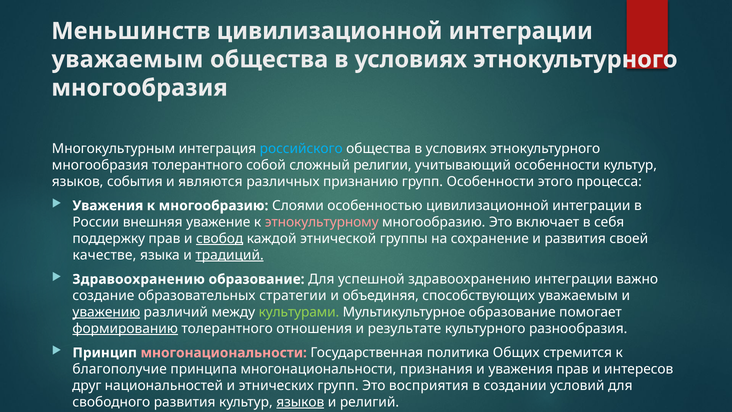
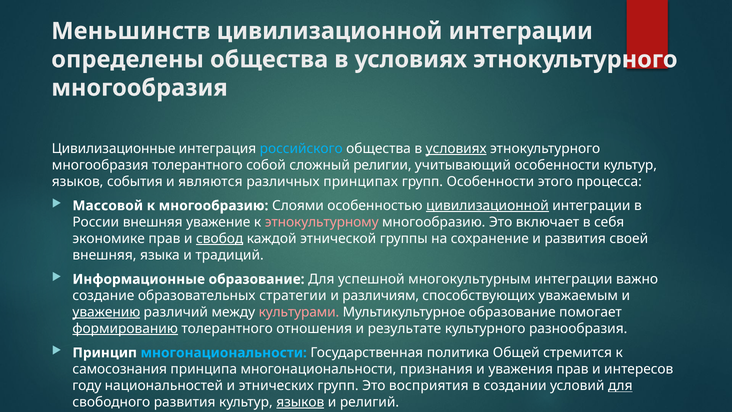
уважаемым: уважаемым -> определены (128, 59)
Многокультурным: Многокультурным -> Цивилизационные (114, 149)
условиях underline: none -> present (456, 149)
признанию: признанию -> принципах (361, 181)
Уважения: Уважения -> Массовой (108, 206)
цивилизационной underline: none -> present (487, 206)
поддержку: поддержку -> экономике (109, 239)
качестве: качестве -> внешняя (104, 255)
традиций underline: present -> none (230, 255)
Здравоохранению: Здравоохранению -> Информационные (139, 279)
успешной здравоохранению: здравоохранению -> многокультурным (470, 279)
объединяя: объединяя -> различиям (381, 296)
культурами colour: light green -> pink (299, 312)
многонациональности colour: pink -> light blue (224, 353)
Общих: Общих -> Общей (516, 353)
благополучие: благополучие -> самосознания (120, 369)
друг: друг -> году (87, 386)
для underline: none -> present (620, 386)
